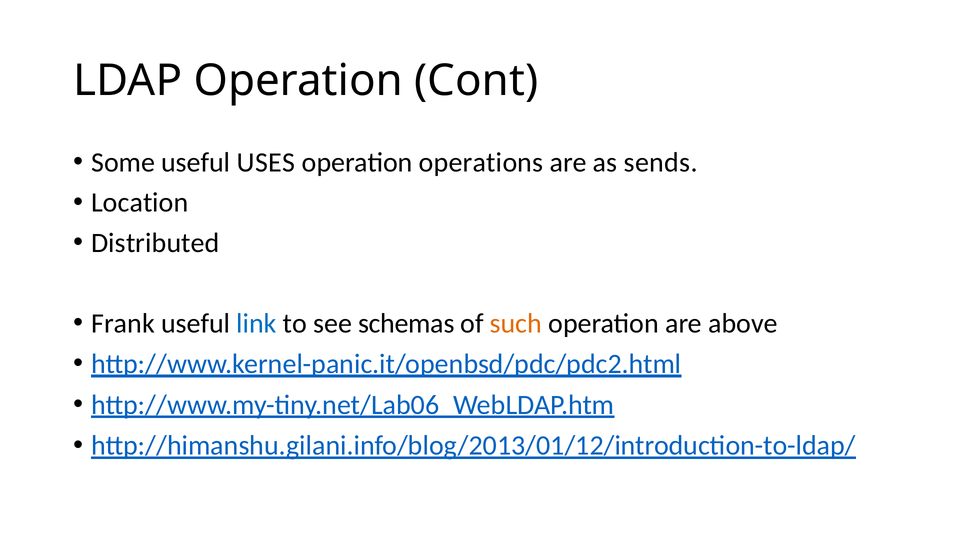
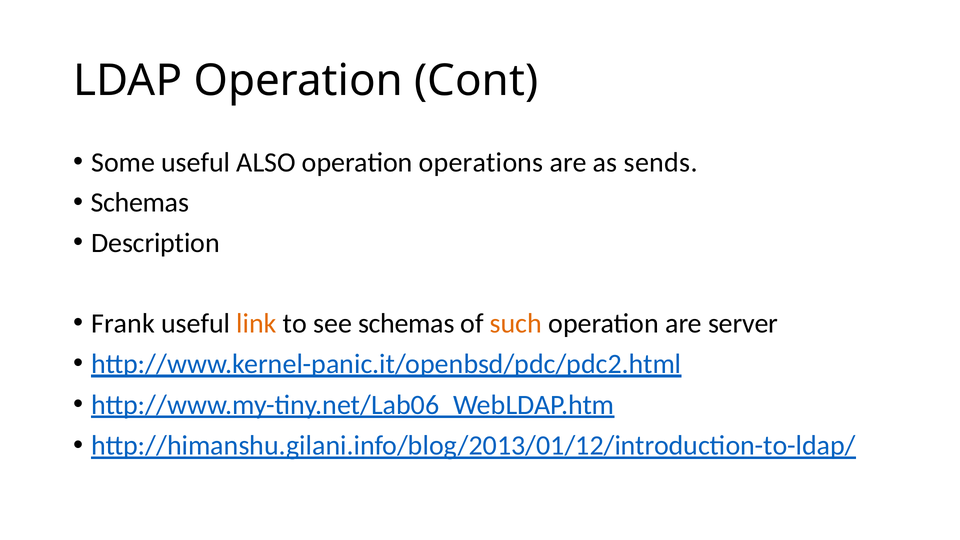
USES: USES -> ALSO (266, 162)
Location: Location -> Schemas (140, 203)
Distributed: Distributed -> Description (155, 243)
link colour: blue -> orange (257, 323)
above: above -> server (743, 323)
